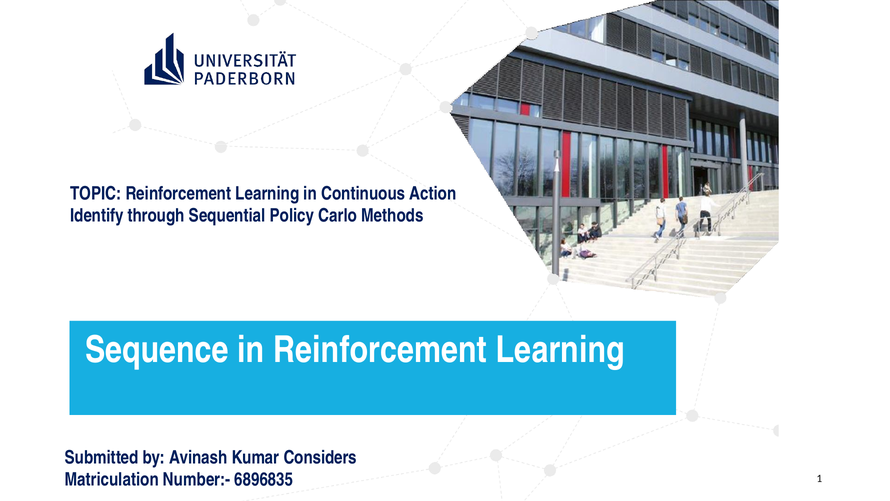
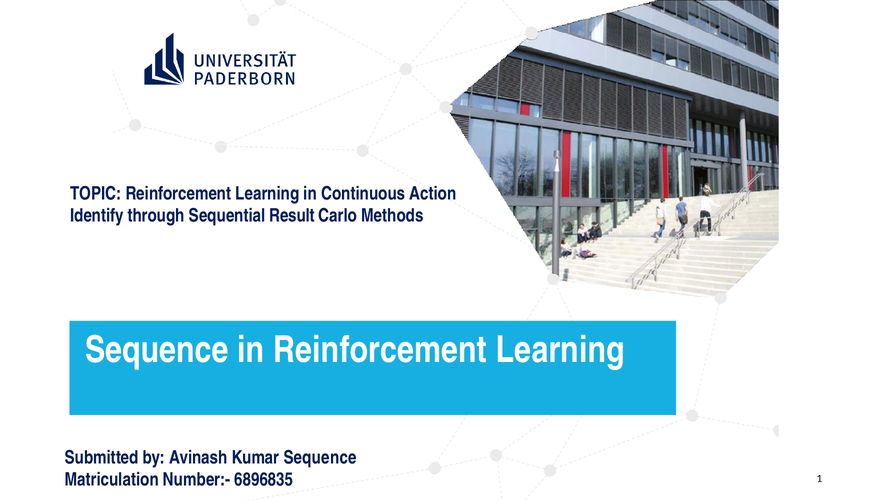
Policy: Policy -> Result (292, 216)
Kumar Considers: Considers -> Sequence (320, 457)
